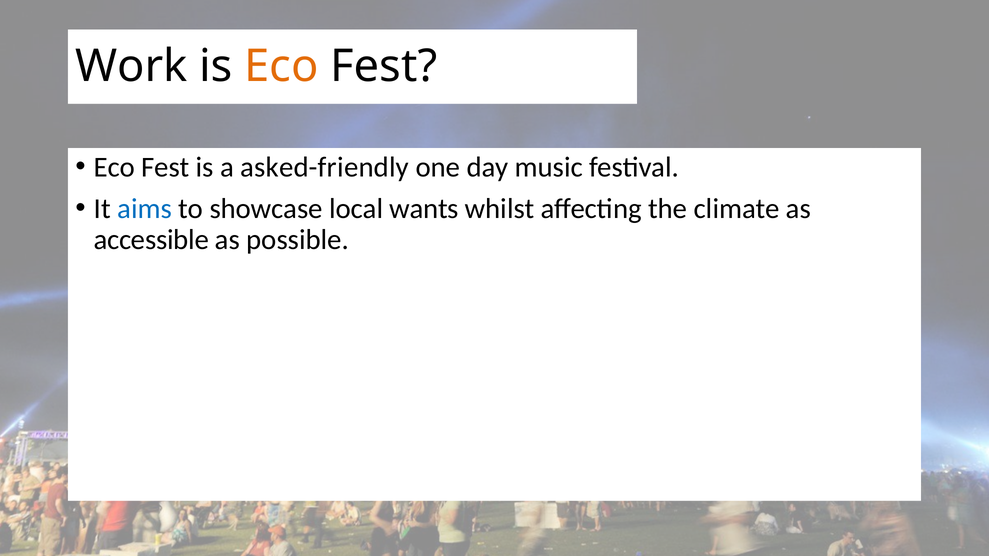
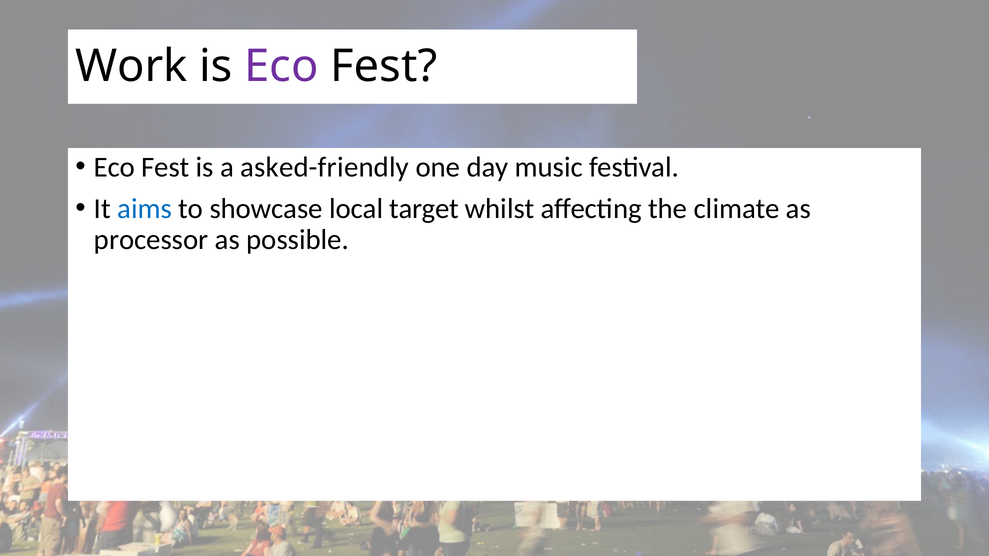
Eco colour: orange -> purple (281, 66)
wants: wants -> target (424, 209)
accessible: accessible -> processor (151, 240)
